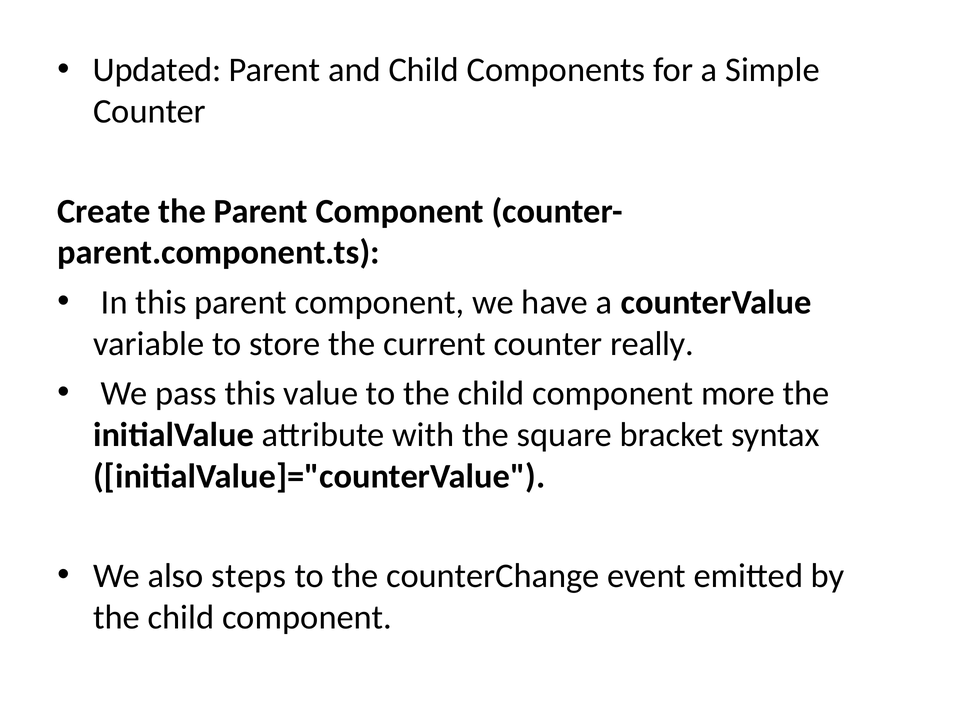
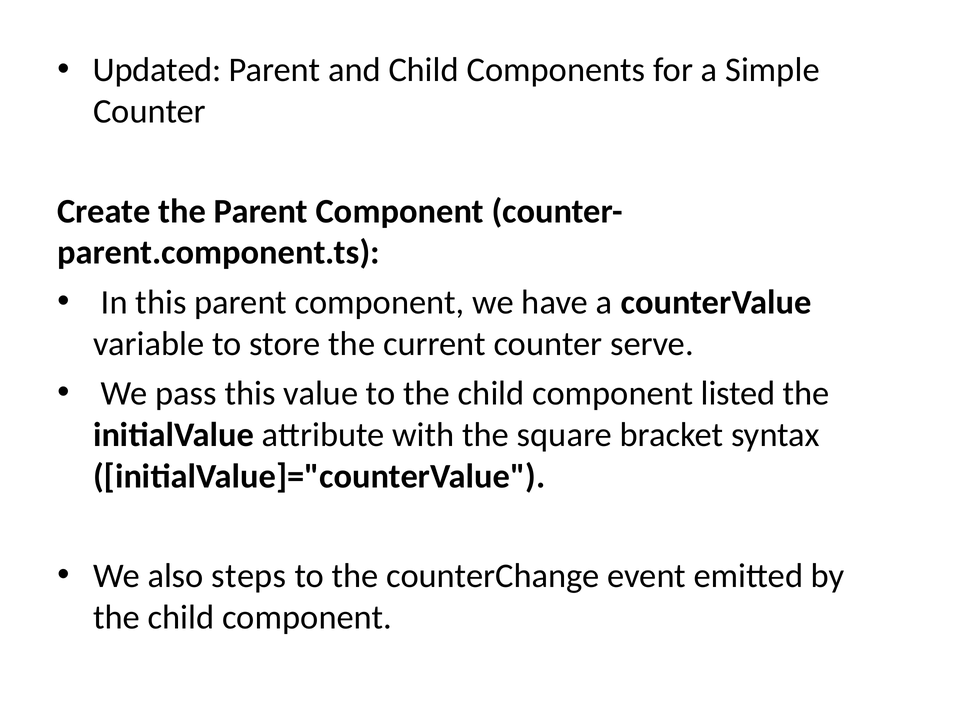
really: really -> serve (652, 344)
more: more -> listed (738, 394)
